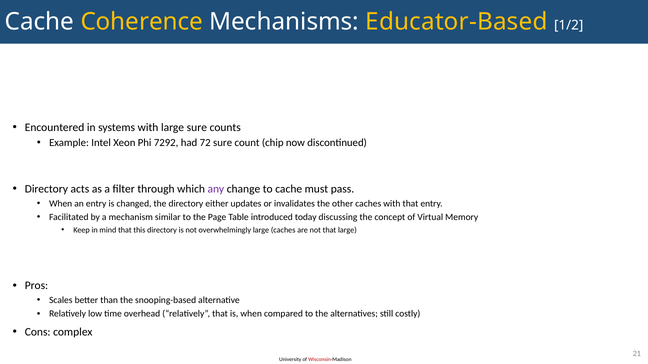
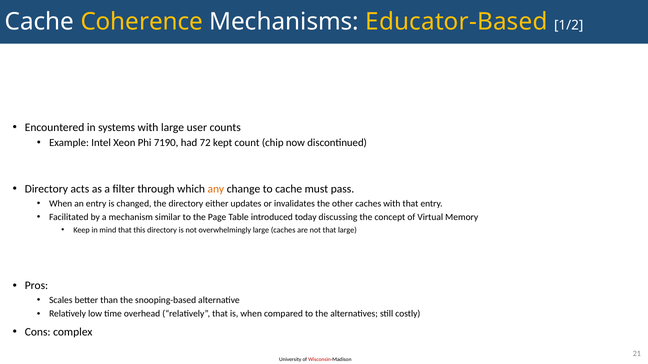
large sure: sure -> user (197, 128)
7292: 7292 -> 7190 (166, 143)
72 sure: sure -> kept (223, 143)
any colour: purple -> orange (216, 189)
